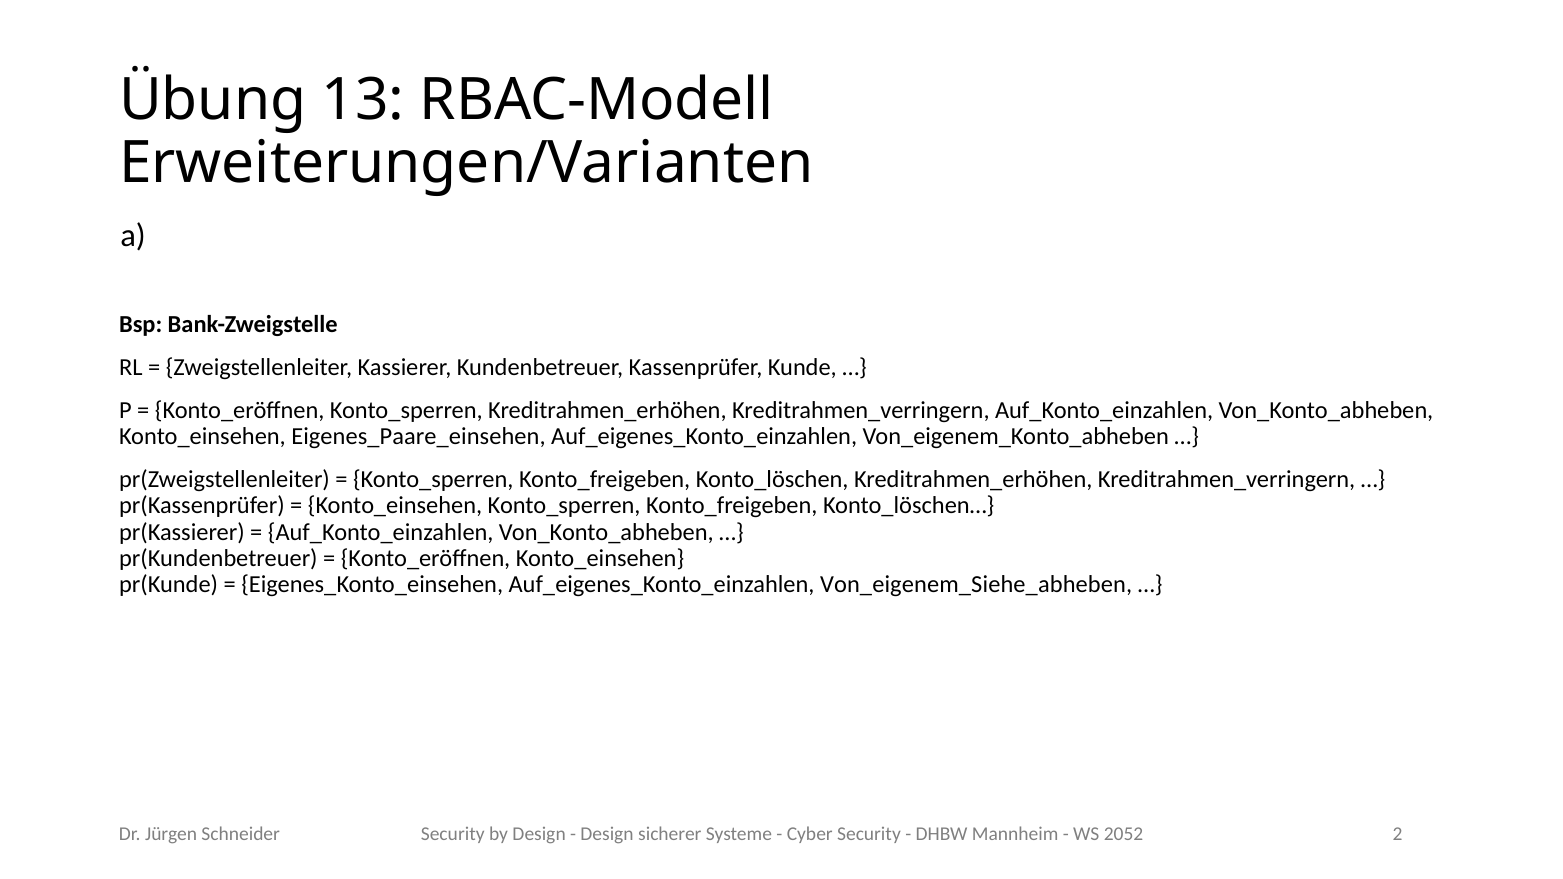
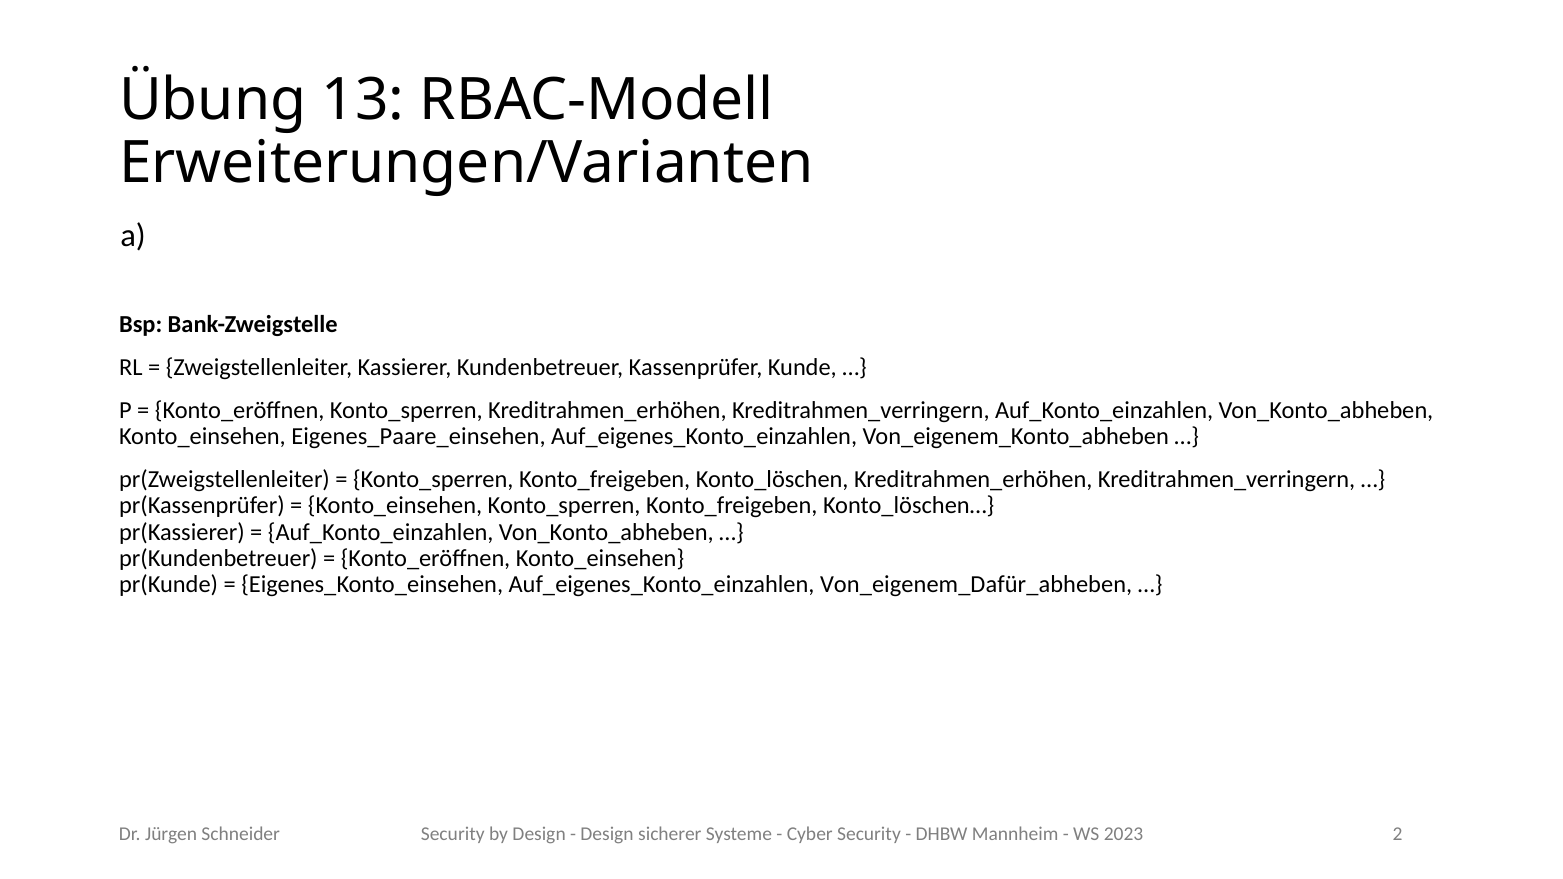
Von_eigenem_Siehe_abheben: Von_eigenem_Siehe_abheben -> Von_eigenem_Dafür_abheben (976, 585)
2052: 2052 -> 2023 (1124, 834)
